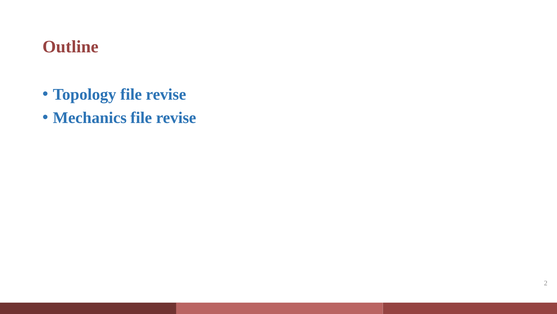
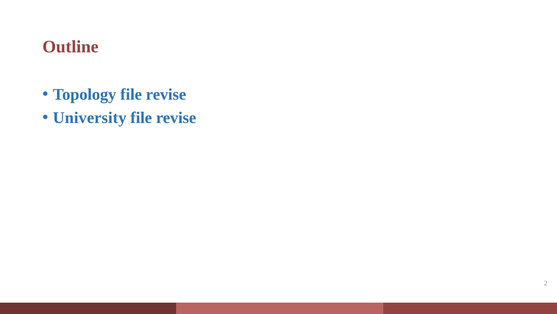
Mechanics: Mechanics -> University (90, 118)
